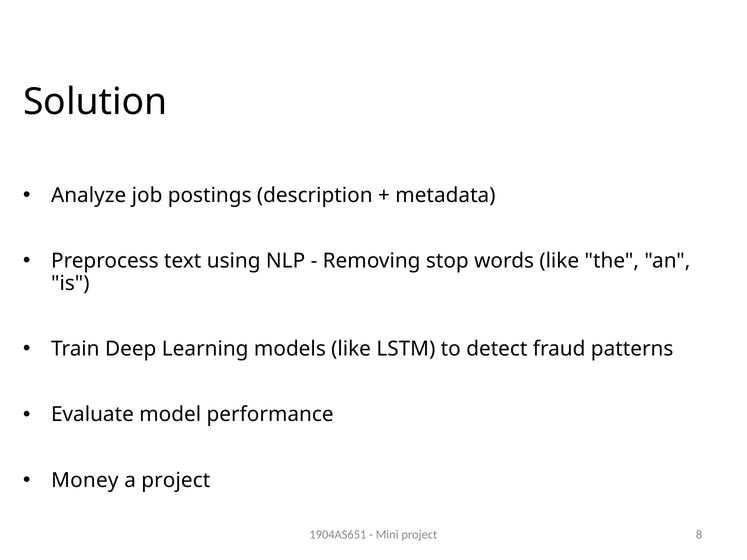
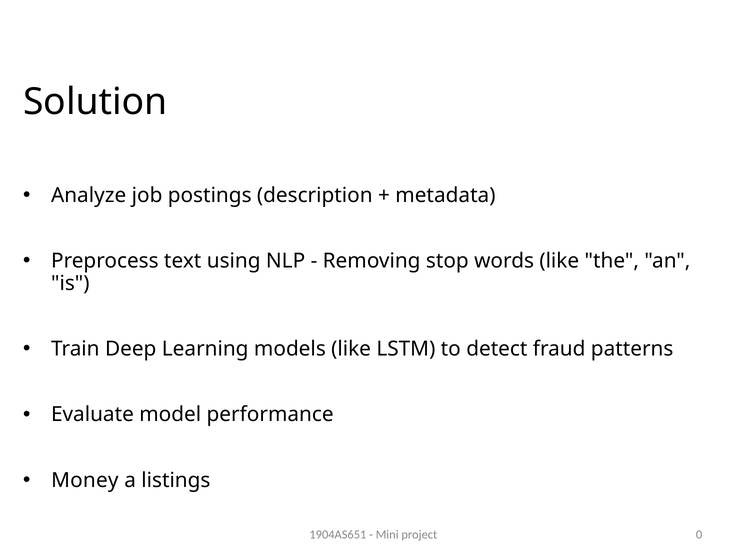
a project: project -> listings (176, 480)
8: 8 -> 0 (699, 535)
